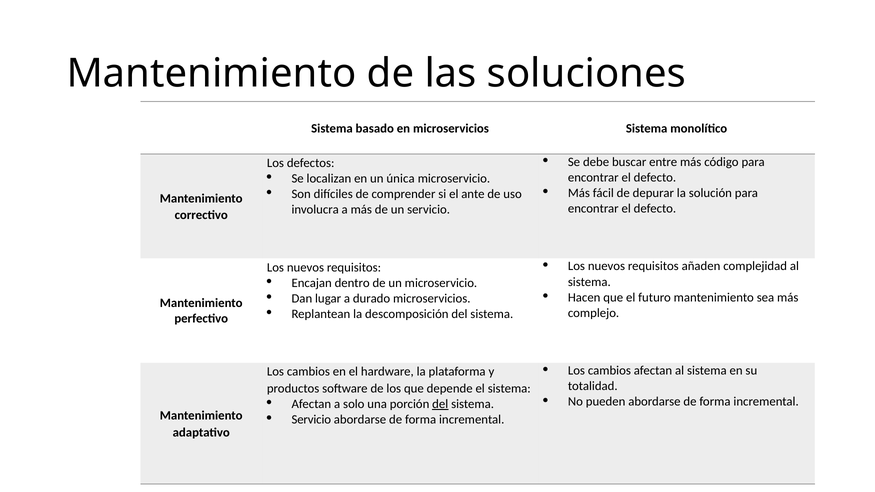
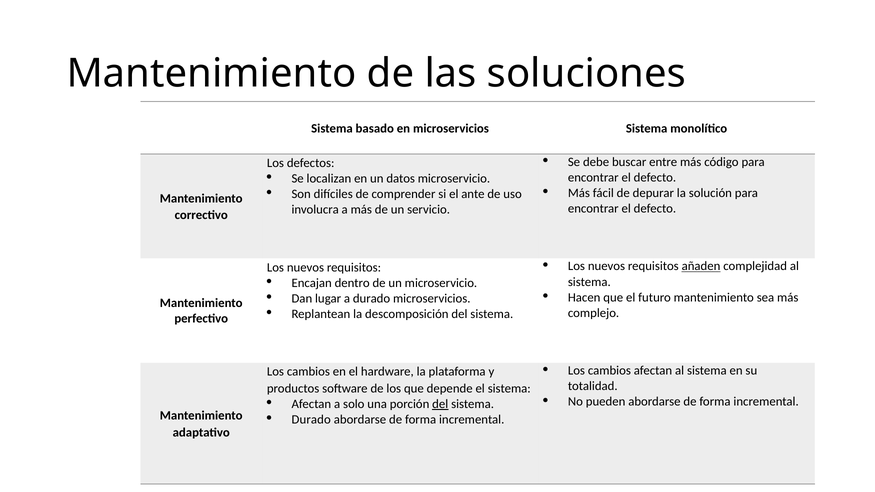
única: única -> datos (401, 179)
añaden underline: none -> present (701, 266)
Servicio: Servicio -> Durado (311, 420)
